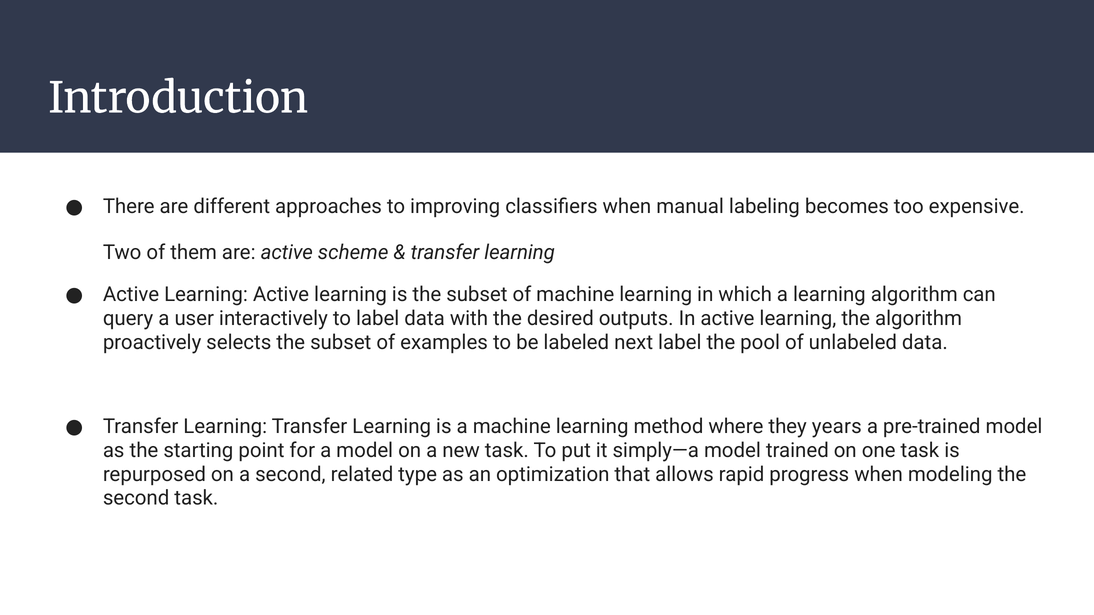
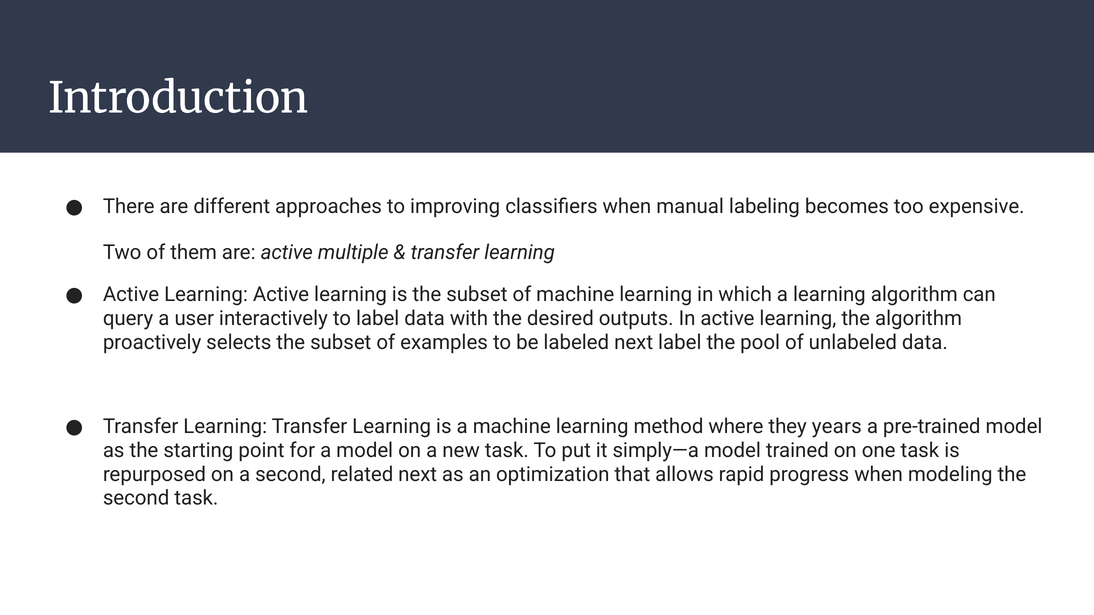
scheme: scheme -> multiple (353, 253)
related type: type -> next (418, 475)
